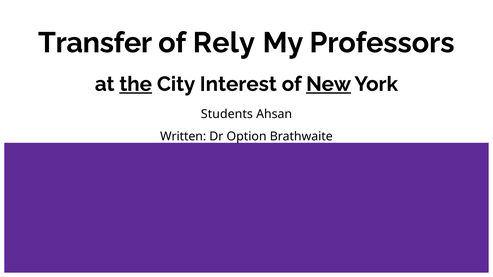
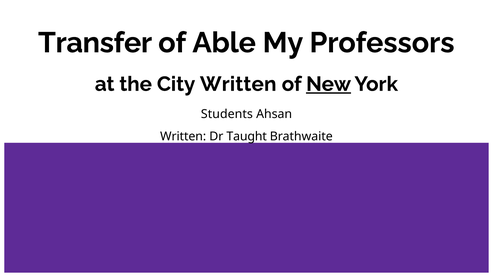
Rely: Rely -> Able (224, 43)
the underline: present -> none (136, 84)
City Interest: Interest -> Written (238, 84)
Option: Option -> Taught (247, 136)
